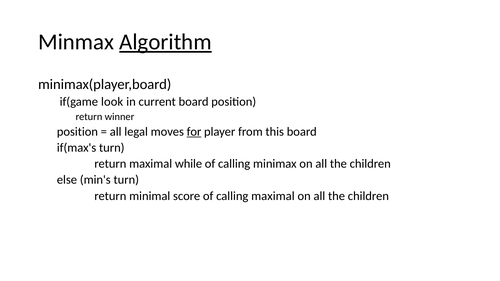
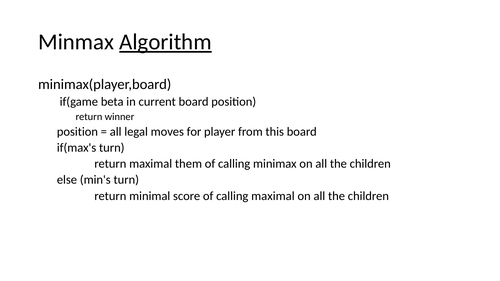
look: look -> beta (112, 102)
for underline: present -> none (194, 132)
while: while -> them (188, 164)
